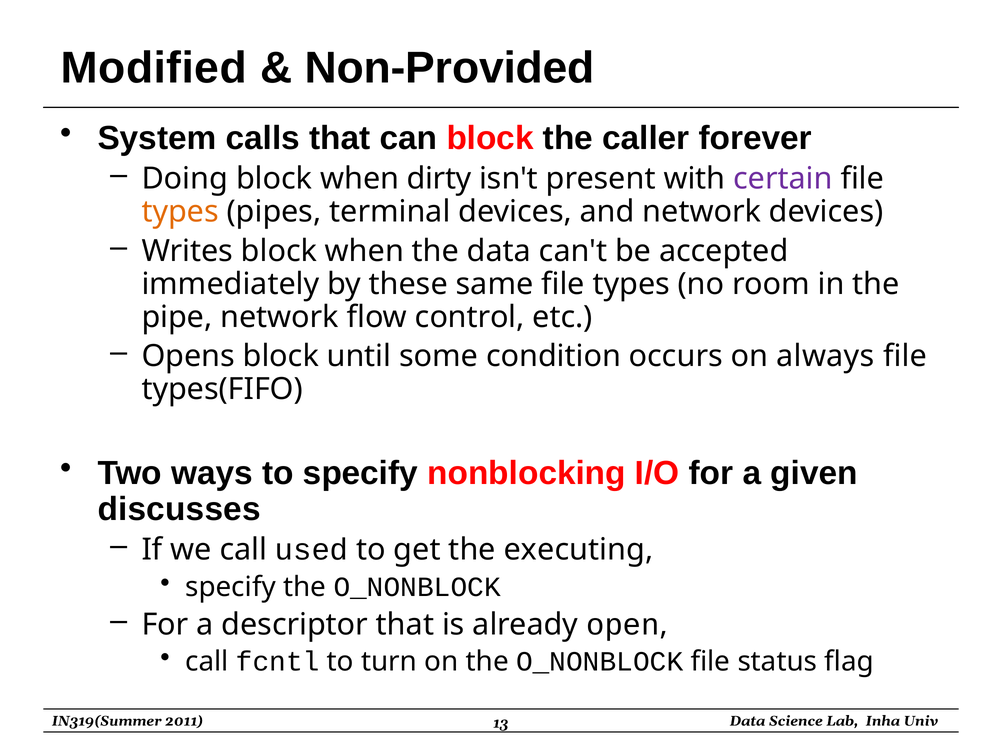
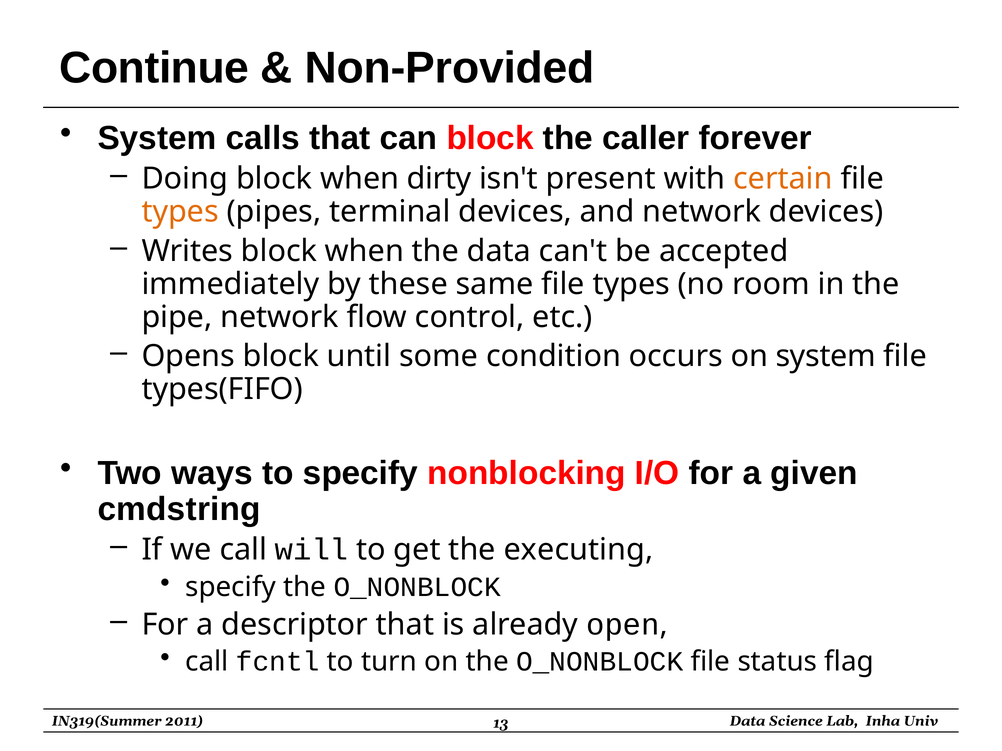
Modified: Modified -> Continue (154, 68)
certain colour: purple -> orange (783, 179)
on always: always -> system (826, 356)
discusses: discusses -> cmdstring (179, 509)
used: used -> will (312, 550)
